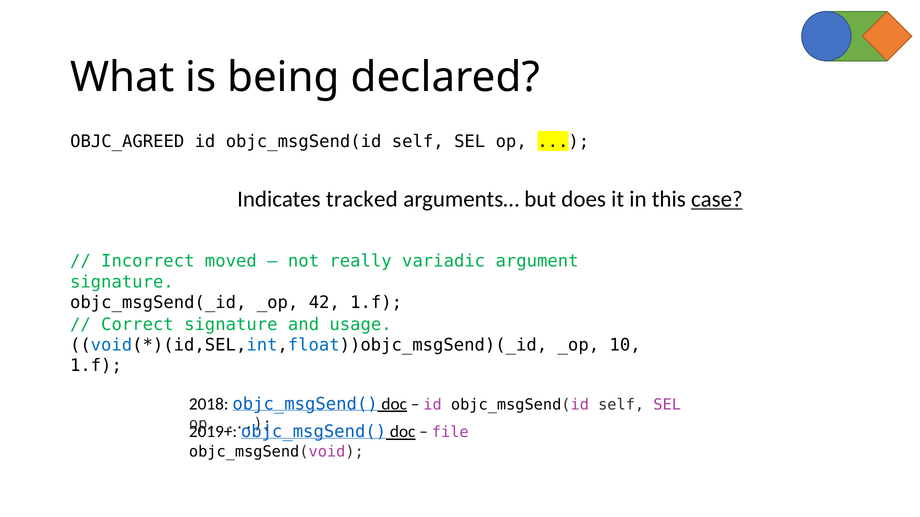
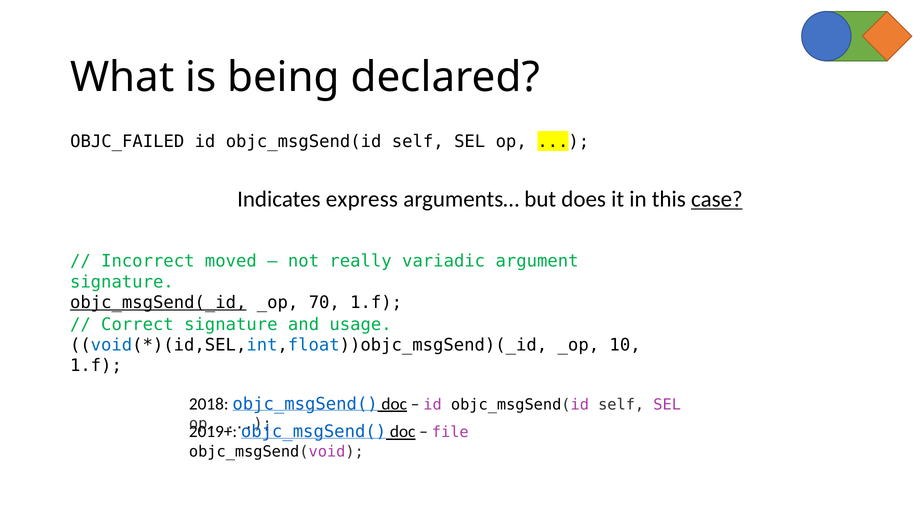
OBJC_AGREED: OBJC_AGREED -> OBJC_FAILED (127, 142)
tracked: tracked -> express (362, 199)
objc_msgSend(_id underline: none -> present (158, 303)
42: 42 -> 70 (324, 303)
